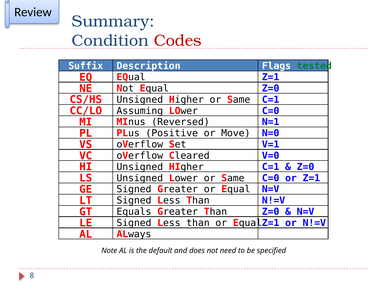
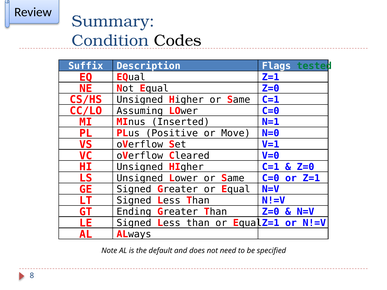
Codes colour: red -> black (178, 41)
Reversed: Reversed -> Inserted (181, 122)
Equals: Equals -> Ending (134, 212)
